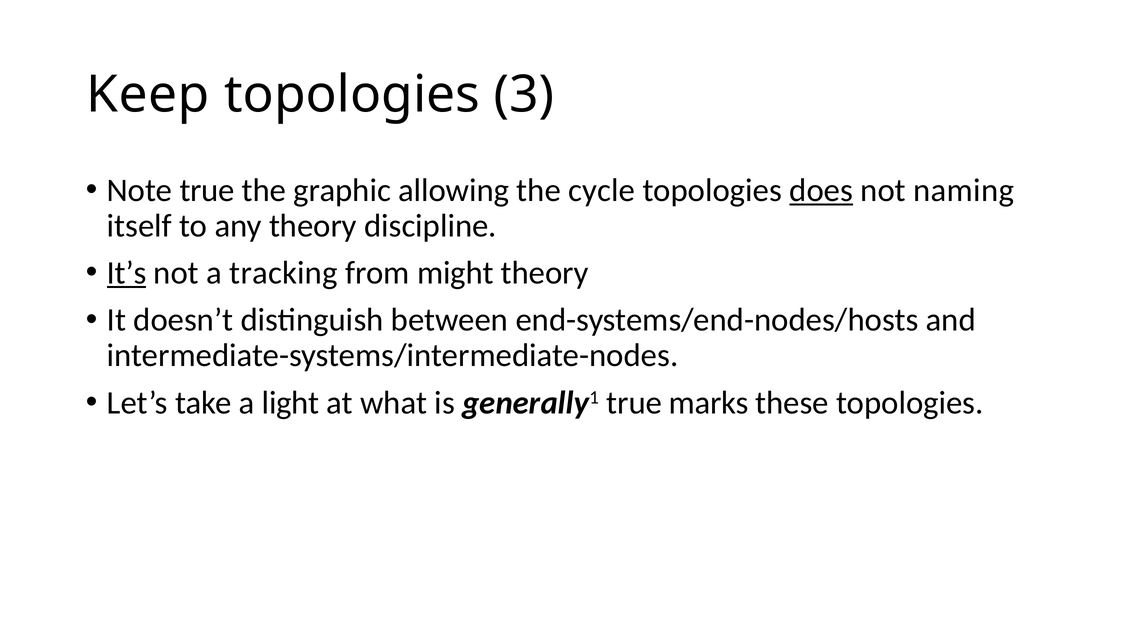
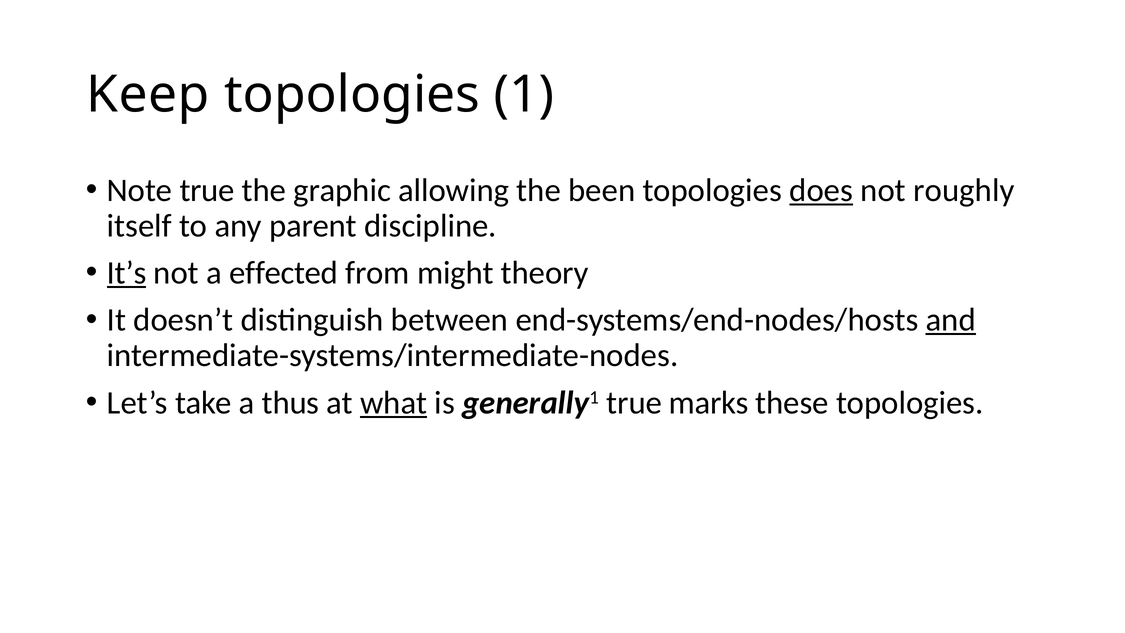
3: 3 -> 1 (524, 95)
cycle: cycle -> been (602, 190)
naming: naming -> roughly (964, 190)
any theory: theory -> parent (313, 226)
tracking: tracking -> effected (284, 273)
and underline: none -> present (951, 320)
light: light -> thus (291, 403)
what underline: none -> present (394, 403)
